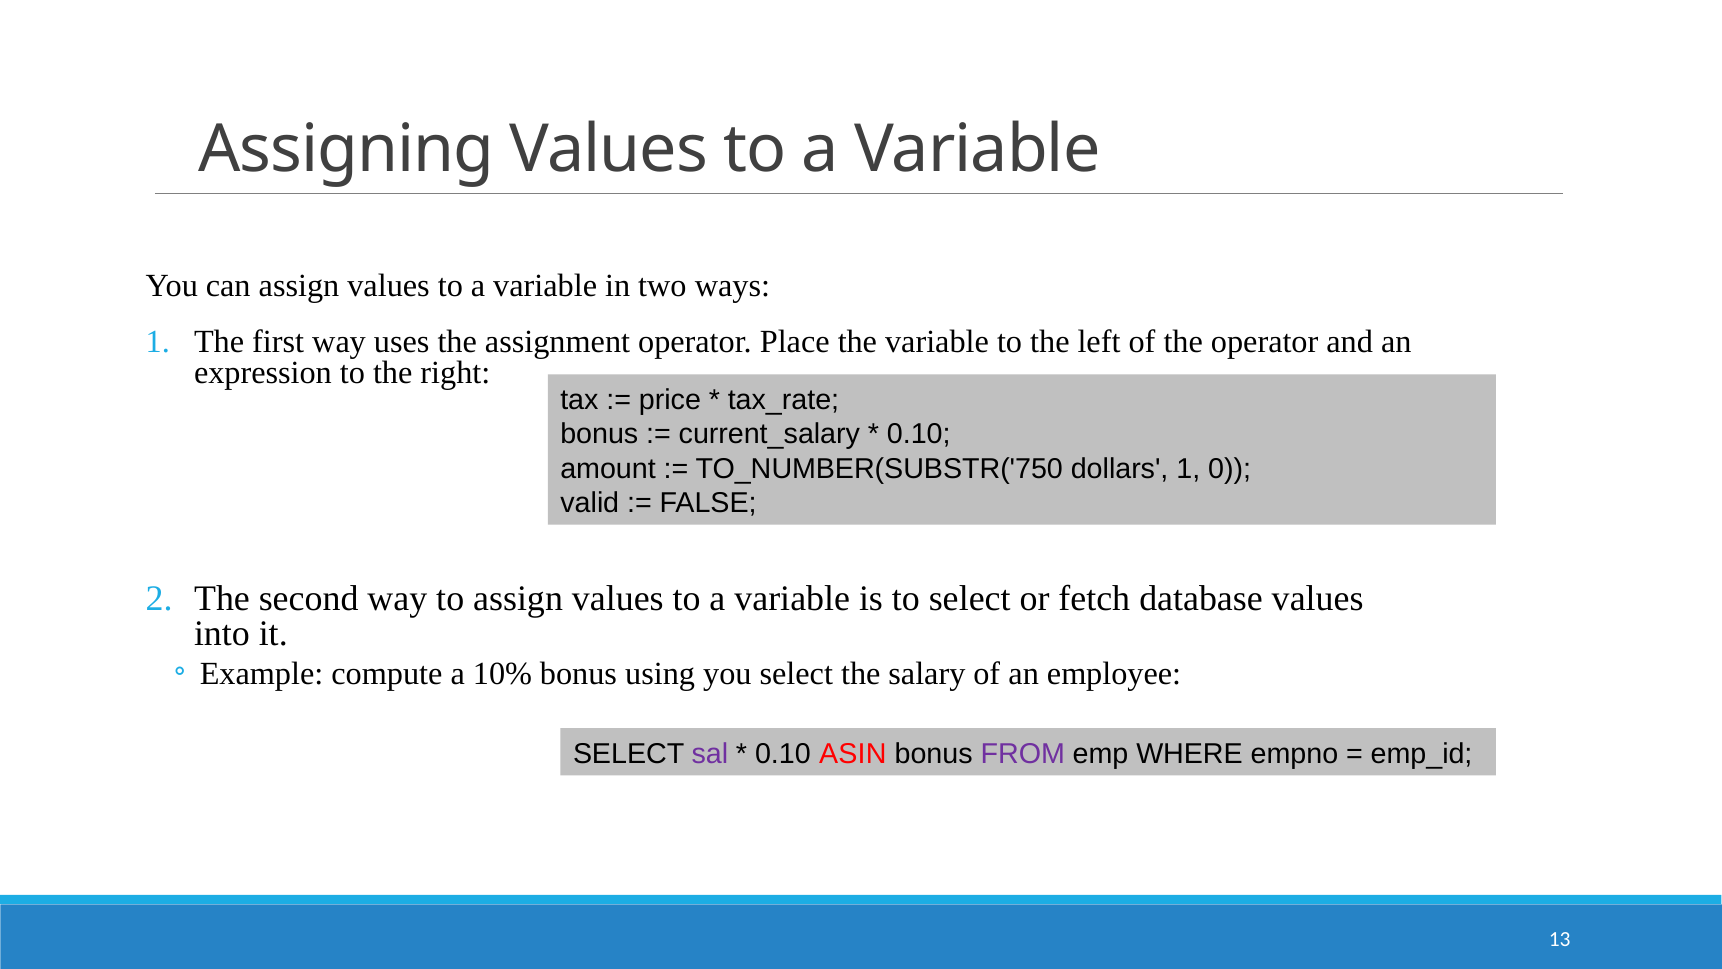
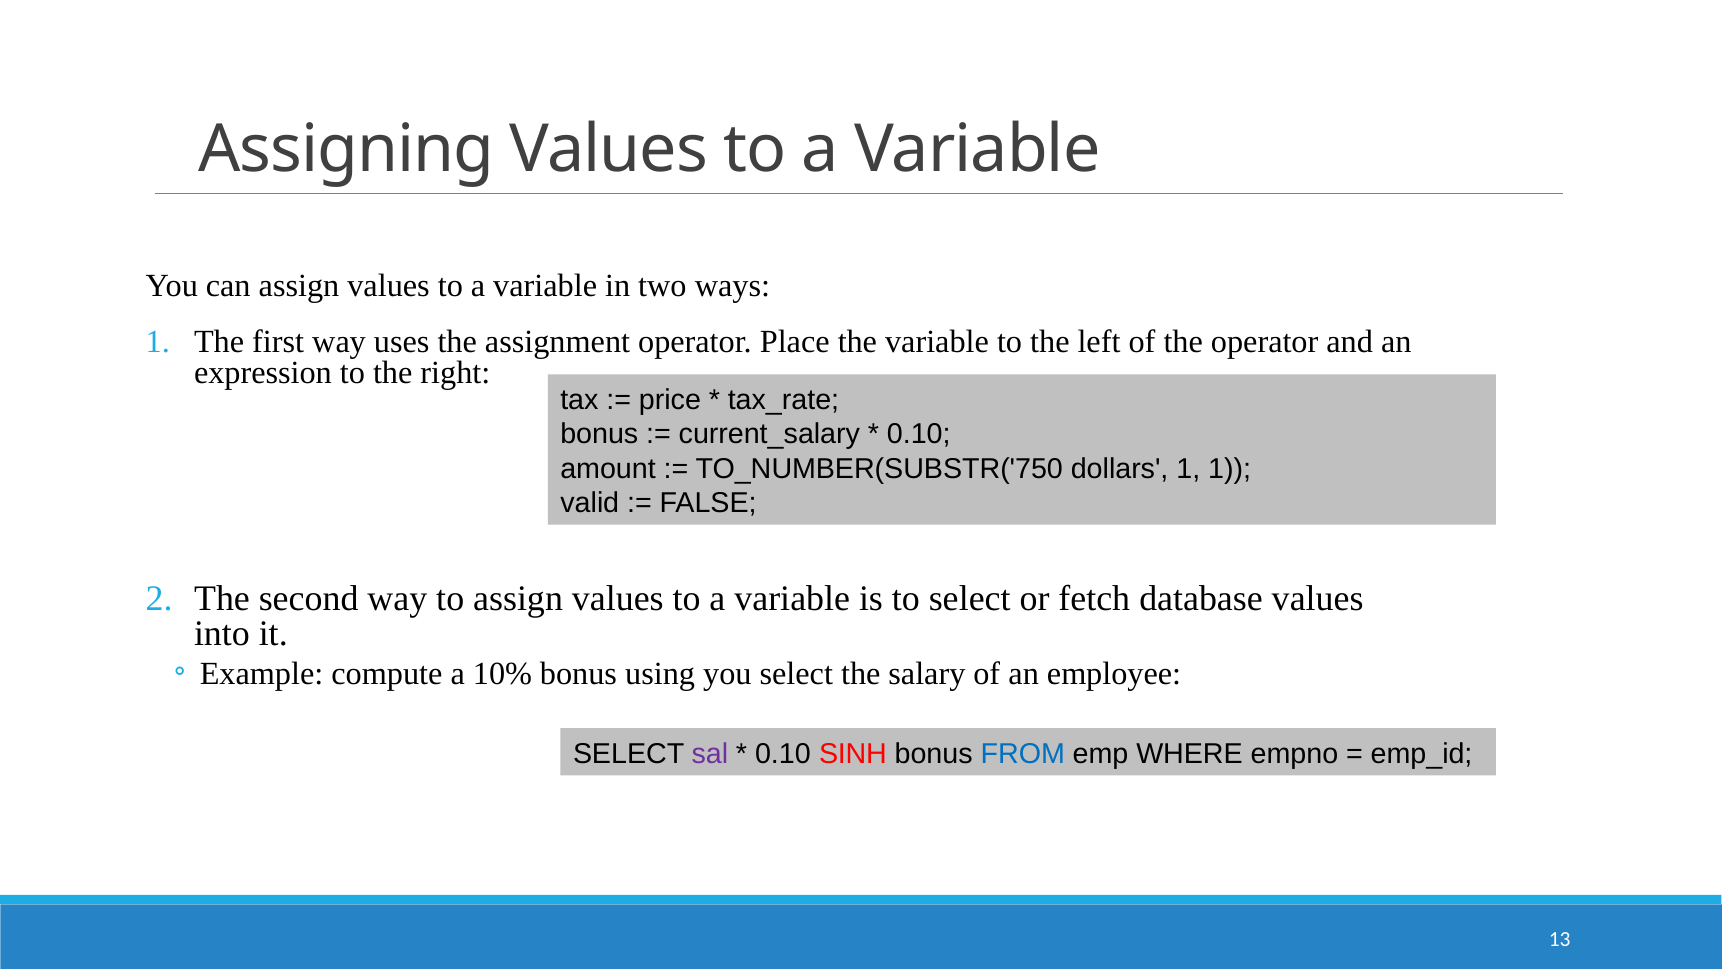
1 0: 0 -> 1 (1230, 469)
ASIN: ASIN -> SINH (853, 753)
FROM colour: purple -> blue (1023, 753)
